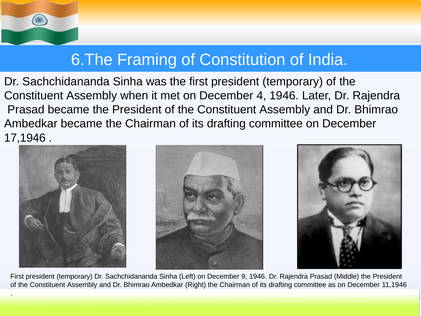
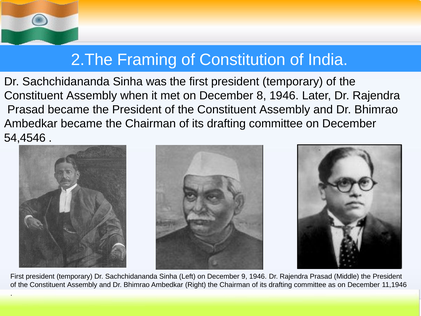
6.The: 6.The -> 2.The (92, 60)
4: 4 -> 8 (261, 96)
17,1946: 17,1946 -> 54,4546 (25, 138)
